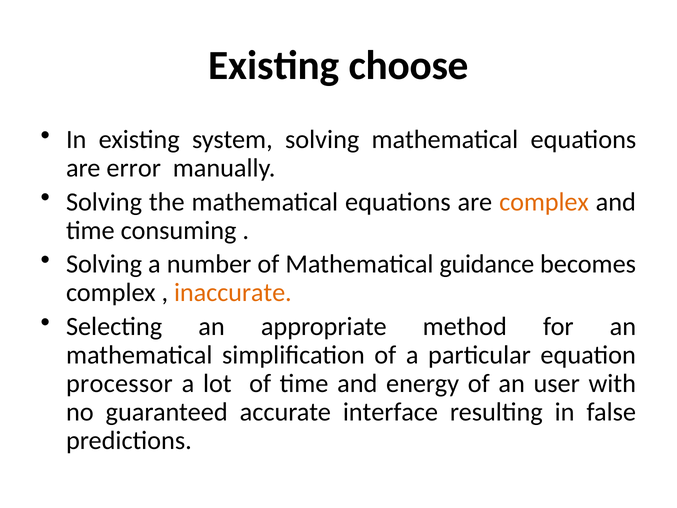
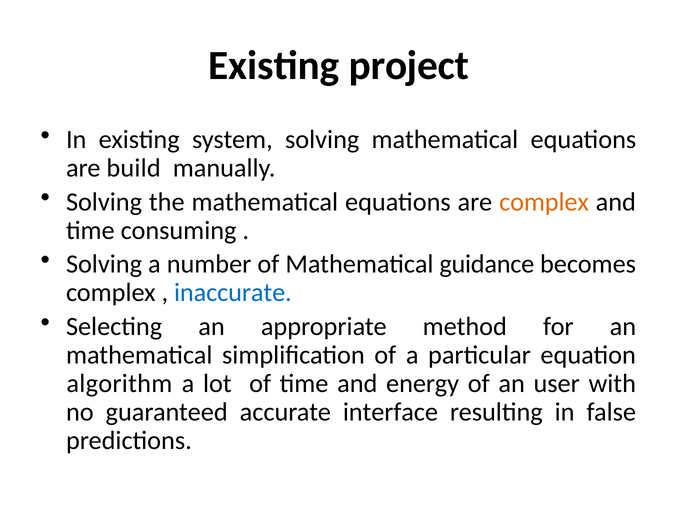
choose: choose -> project (409, 66)
error: error -> build (134, 168)
inaccurate colour: orange -> blue (233, 293)
processor: processor -> algorithm (119, 383)
